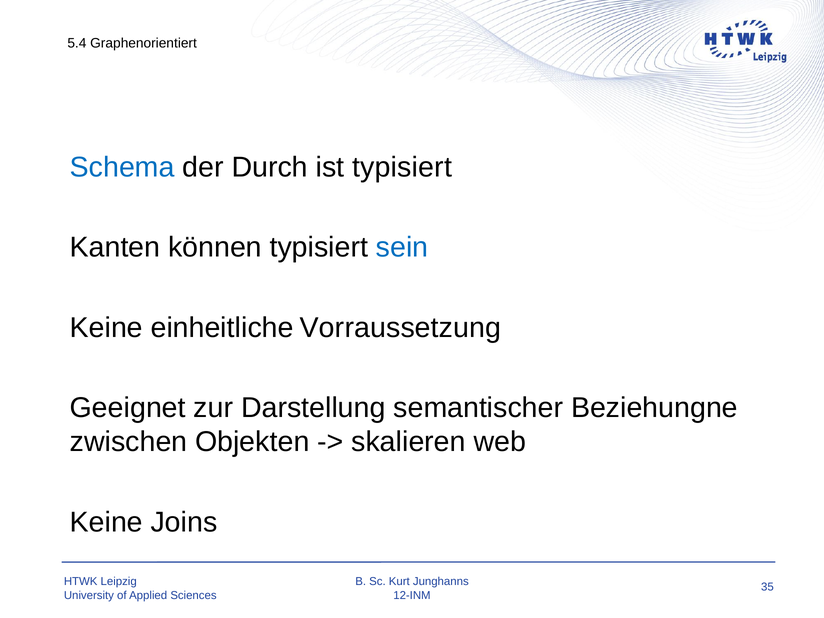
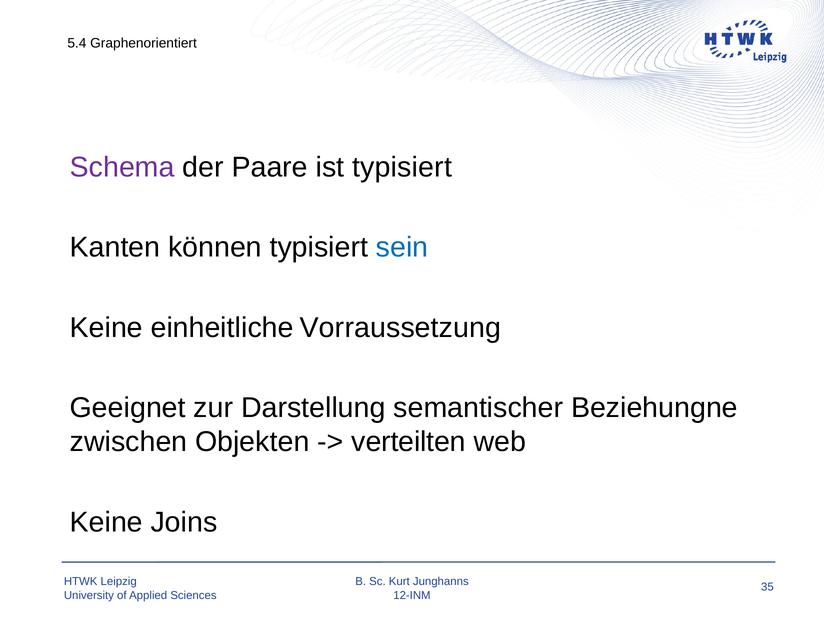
Schema colour: blue -> purple (122, 167)
Durch: Durch -> Paare (270, 167)
skalieren: skalieren -> verteilten (409, 442)
